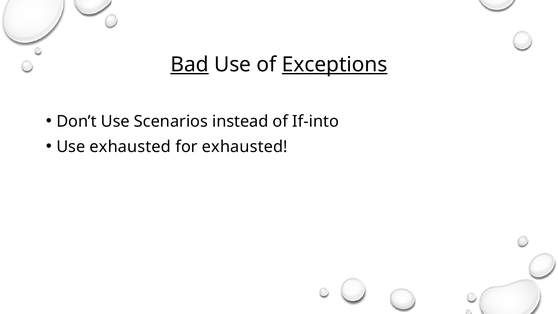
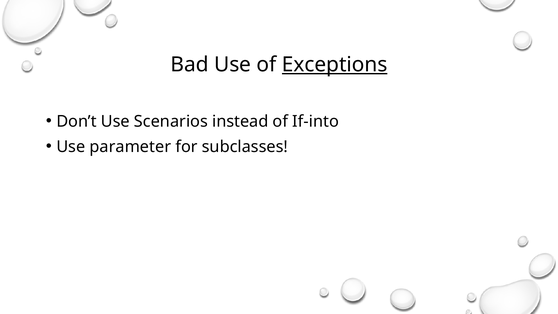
Bad underline: present -> none (190, 65)
Use exhausted: exhausted -> parameter (130, 147)
for exhausted: exhausted -> subclasses (245, 147)
